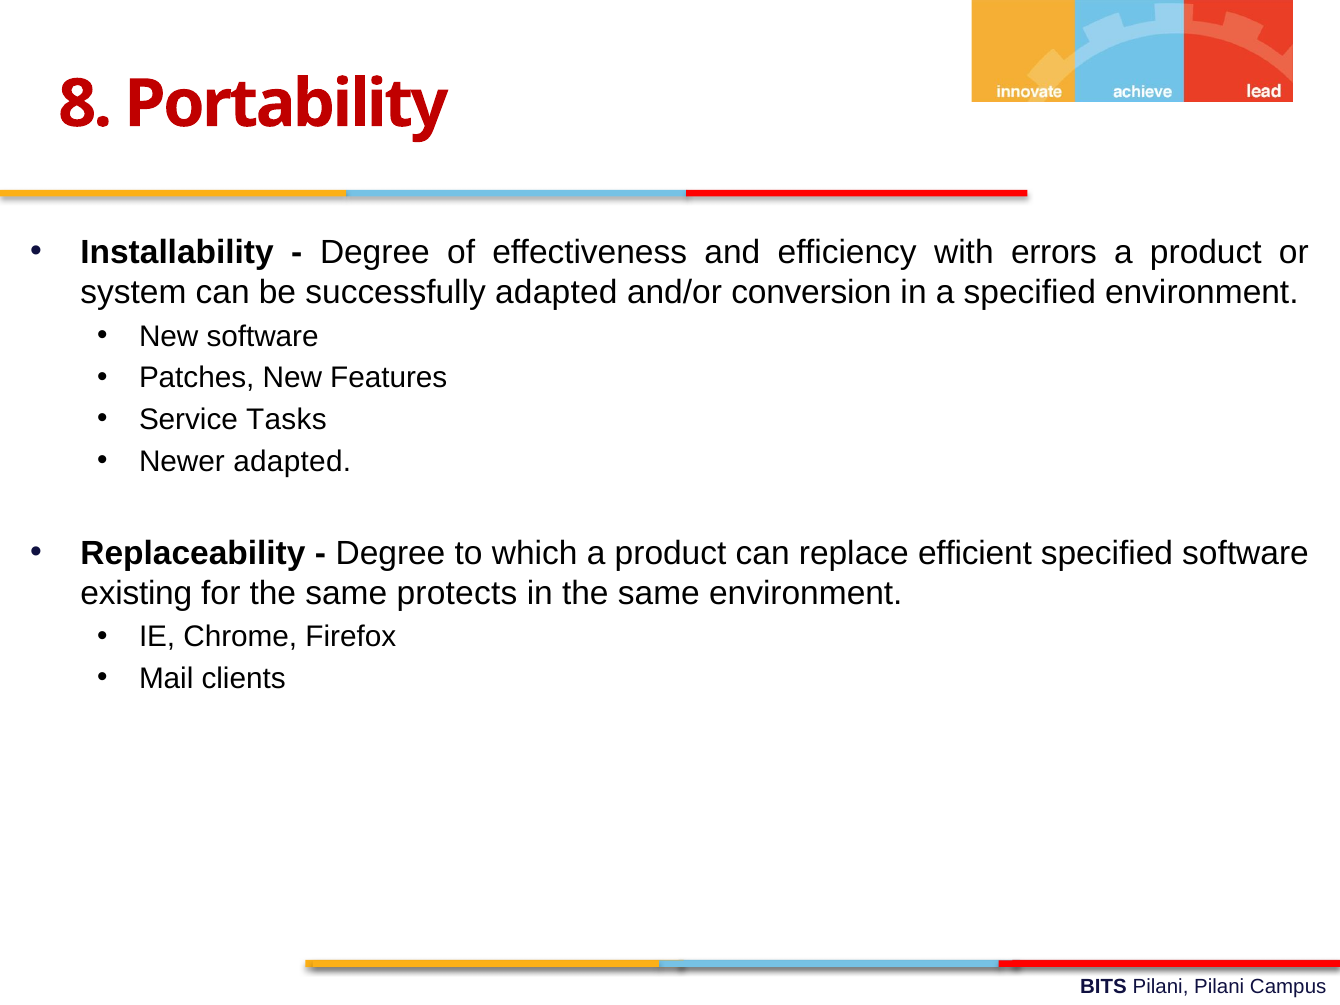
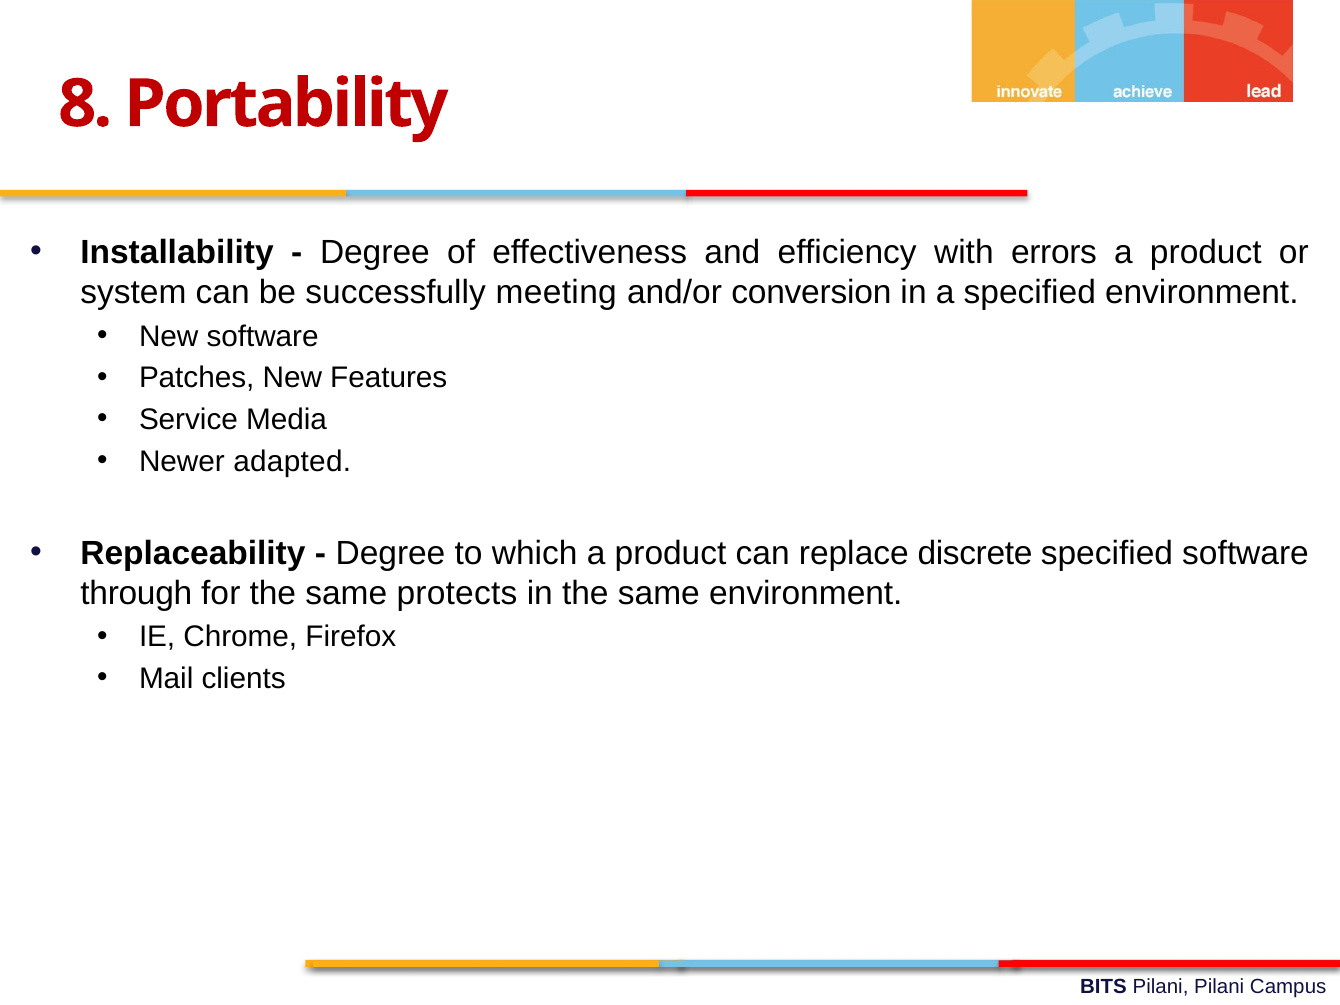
successfully adapted: adapted -> meeting (556, 293)
Tasks: Tasks -> Media (287, 420)
efficient: efficient -> discrete (975, 553)
existing: existing -> through (136, 593)
